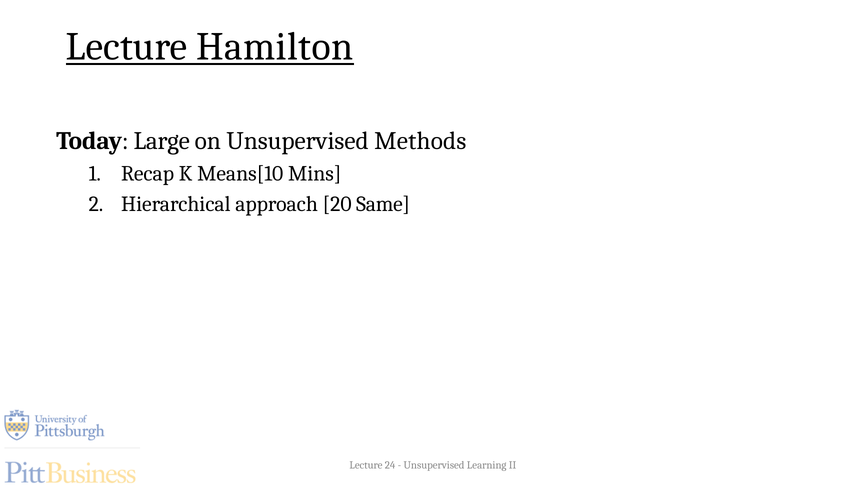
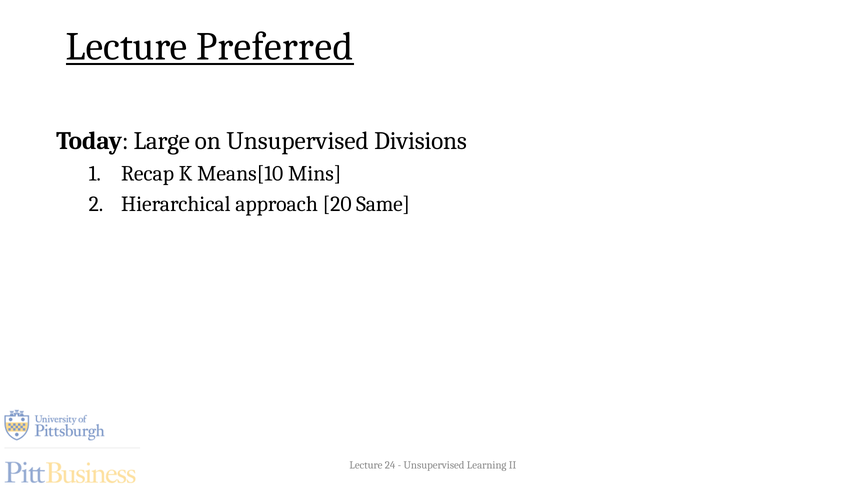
Hamilton: Hamilton -> Preferred (275, 47)
Methods: Methods -> Divisions (420, 141)
